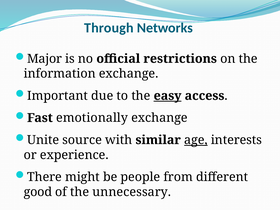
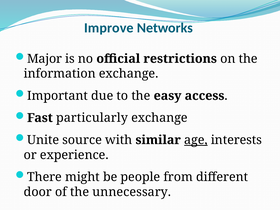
Through: Through -> Improve (109, 28)
easy underline: present -> none (168, 96)
emotionally: emotionally -> particularly (92, 118)
good: good -> door (38, 192)
